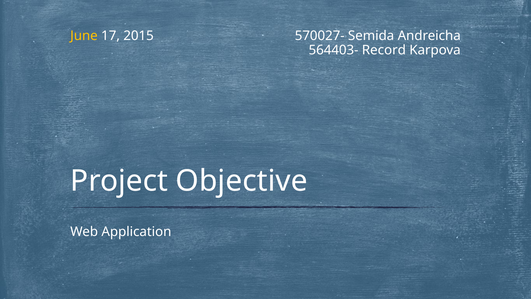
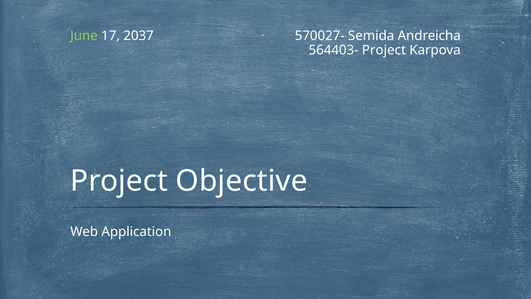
June colour: yellow -> light green (84, 36)
2015: 2015 -> 2037 (139, 36)
564403- Record: Record -> Project (384, 50)
